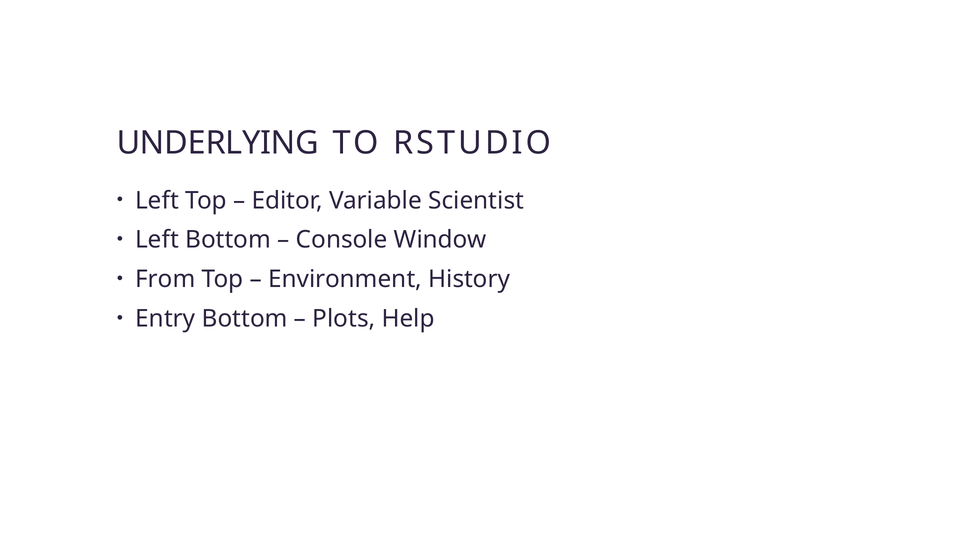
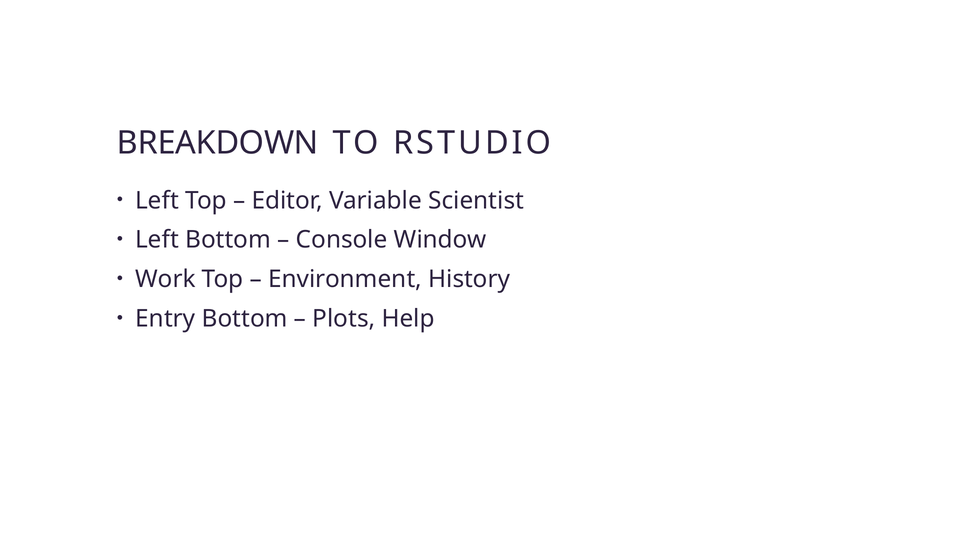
UNDERLYING: UNDERLYING -> BREAKDOWN (218, 143)
From: From -> Work (165, 279)
